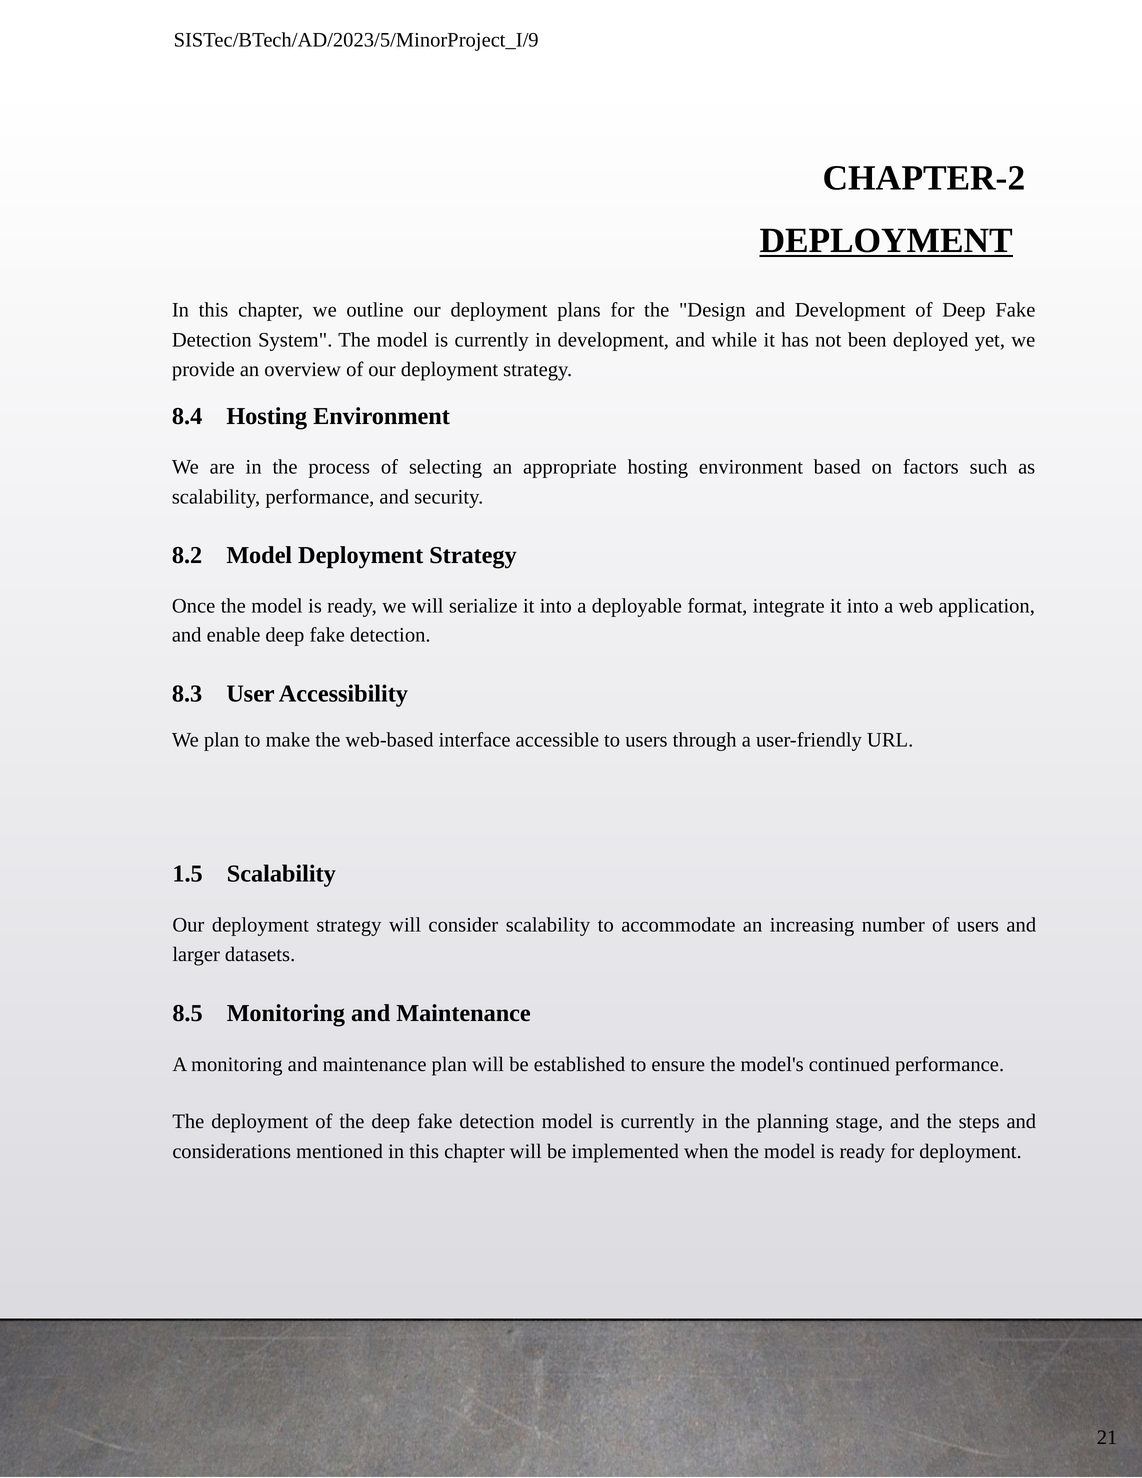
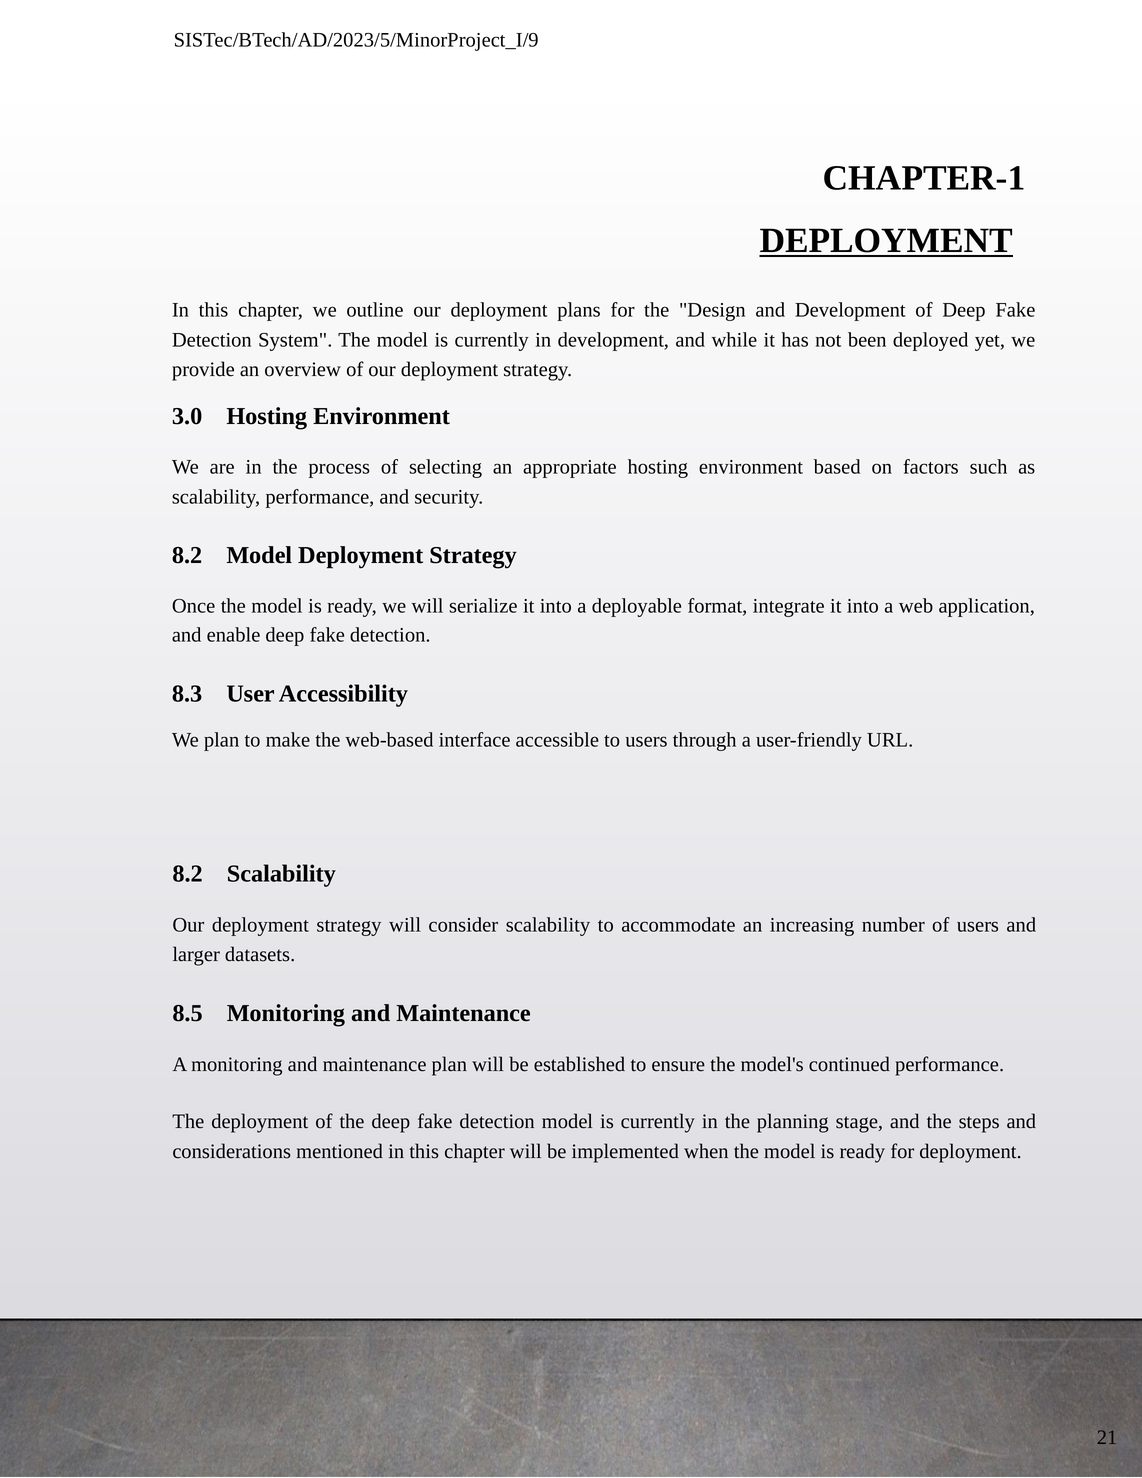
CHAPTER-2: CHAPTER-2 -> CHAPTER-1 (924, 178)
8.4: 8.4 -> 3.0 (187, 416)
1.5: 1.5 -> 8.2 (188, 874)
